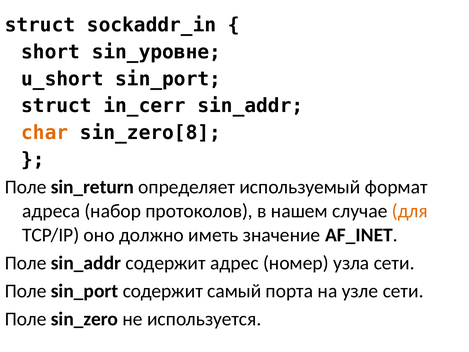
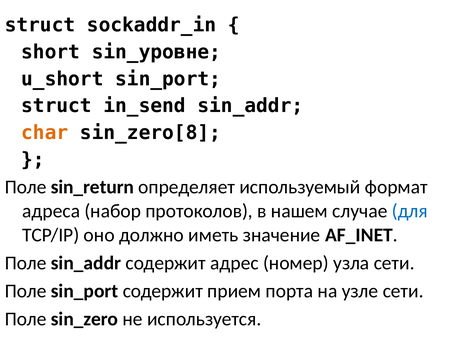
in_cerr: in_cerr -> in_send (145, 106)
для colour: orange -> blue (410, 211)
самый: самый -> прием (234, 291)
